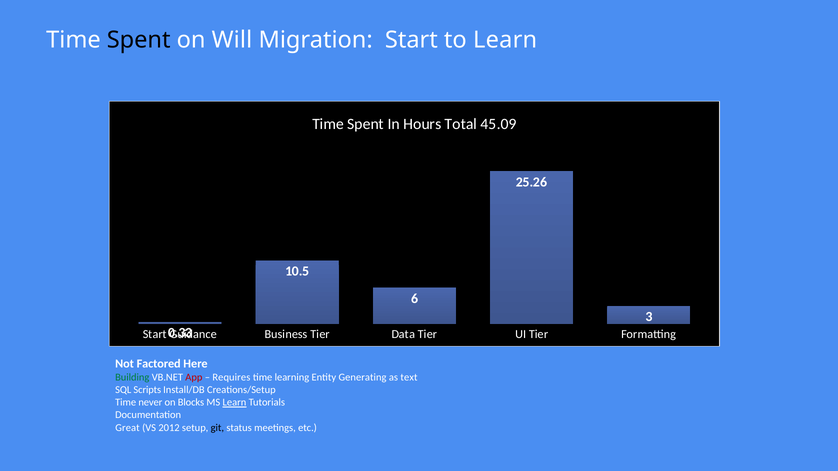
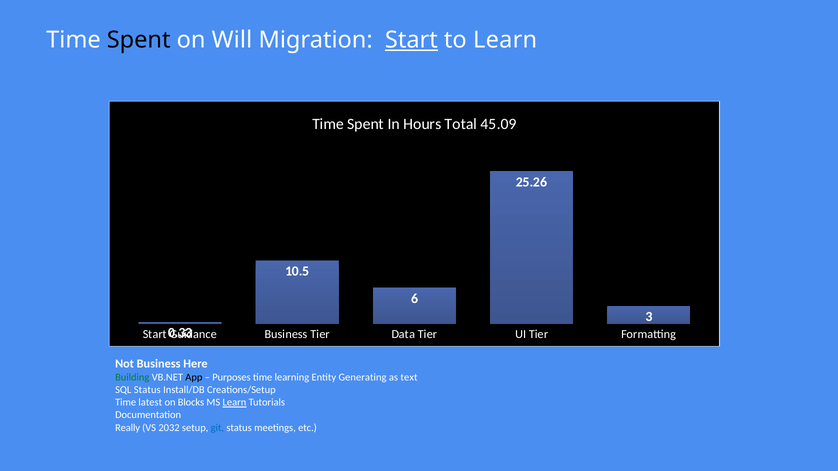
Start underline: none -> present (411, 40)
Not Factored: Factored -> Business (159, 364)
App colour: red -> black (194, 378)
Requires: Requires -> Purposes (231, 378)
SQL Scripts: Scripts -> Status (147, 390)
never: never -> latest (150, 403)
Great: Great -> Really (128, 428)
2012: 2012 -> 2032 (169, 428)
git colour: black -> blue (217, 428)
